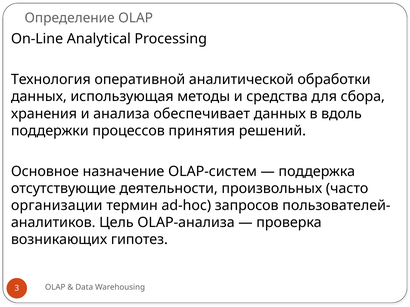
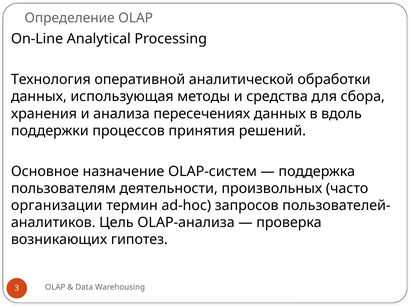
обеспечивает: обеспечивает -> пересечениях (202, 114)
отсутствующие: отсутствующие -> пользователям (63, 189)
